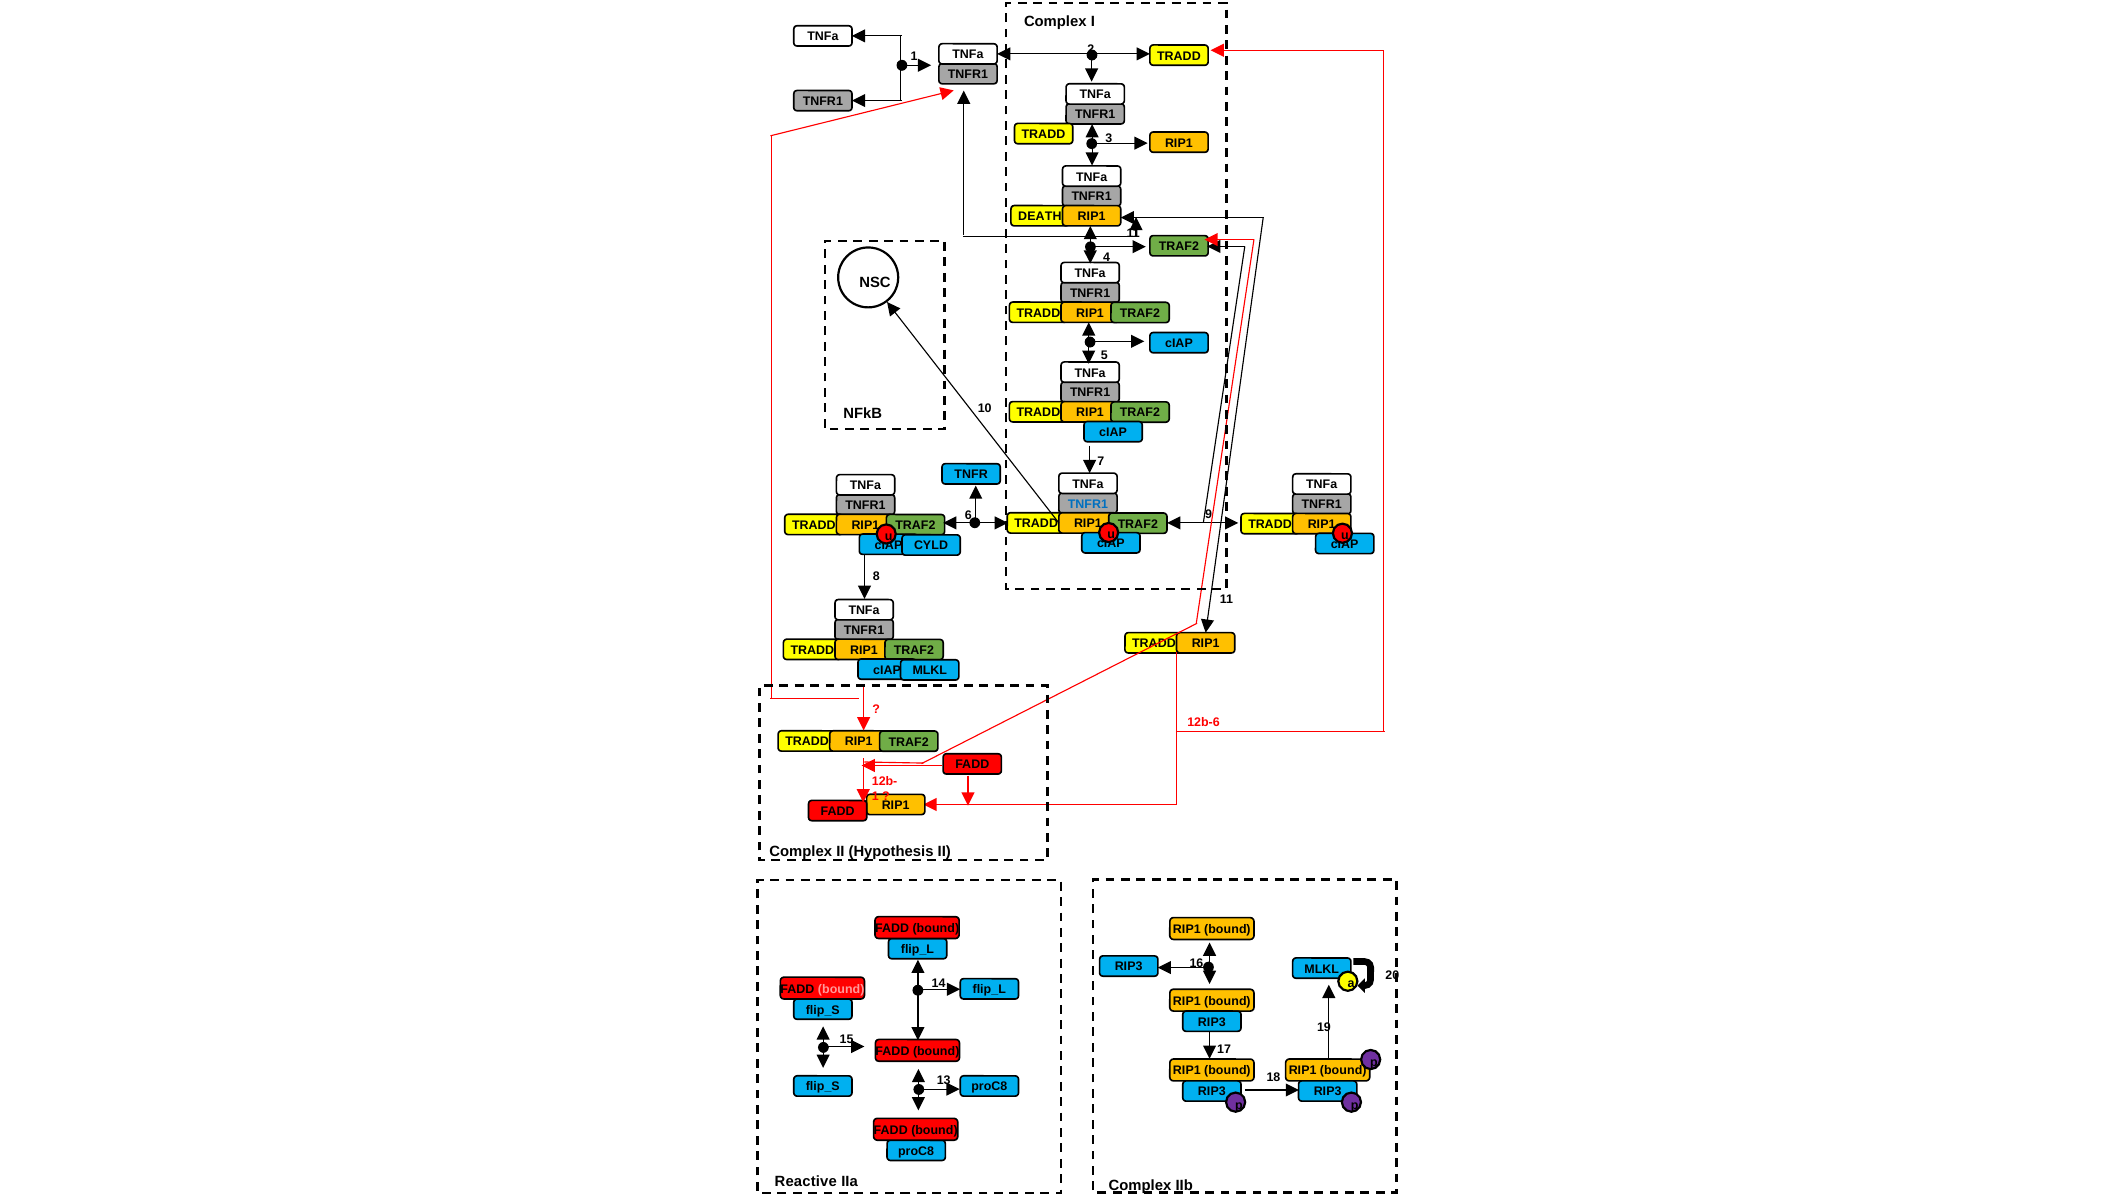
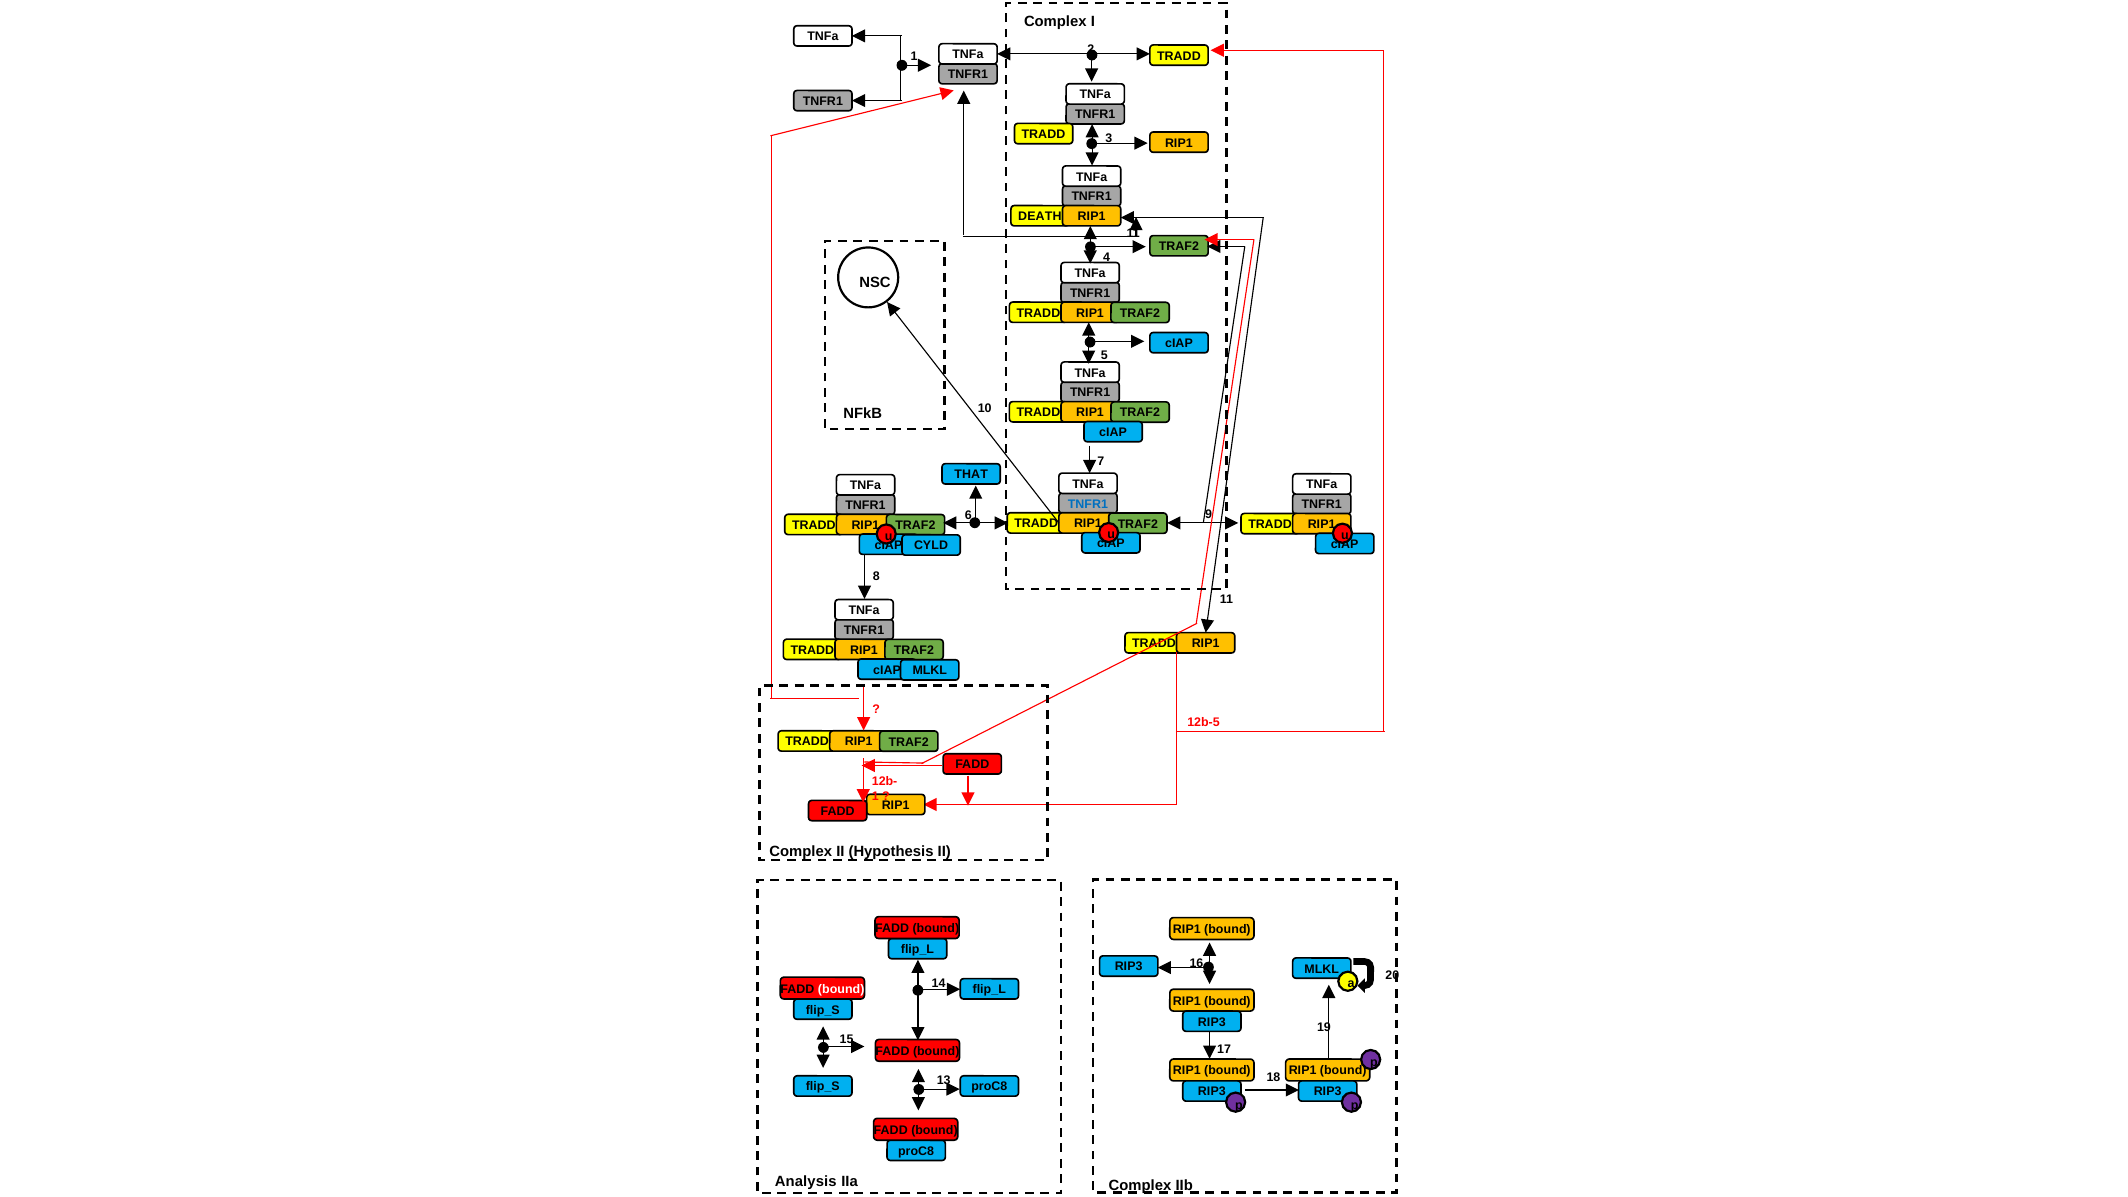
TNFR: TNFR -> THAT (971, 475)
12b-6: 12b-6 -> 12b-5 (1204, 722)
bound colour: pink -> white (841, 989)
Reactive: Reactive -> Analysis (806, 1182)
